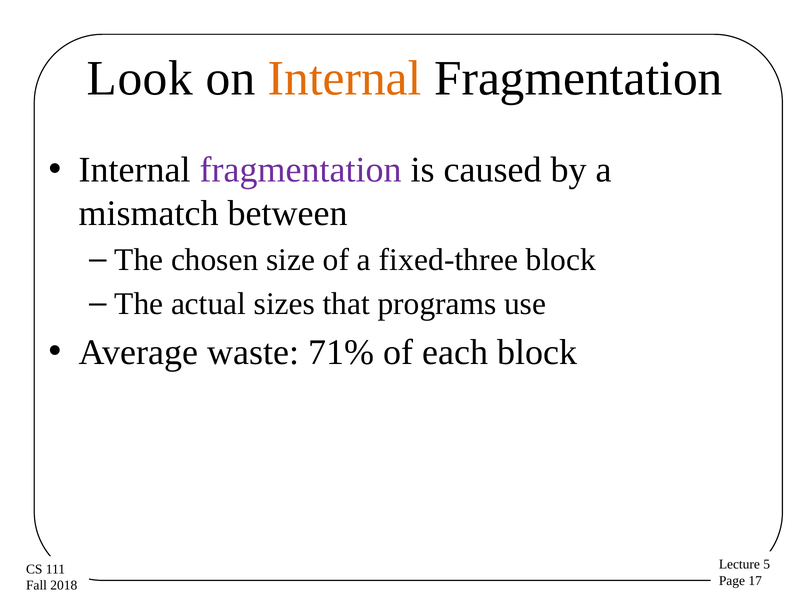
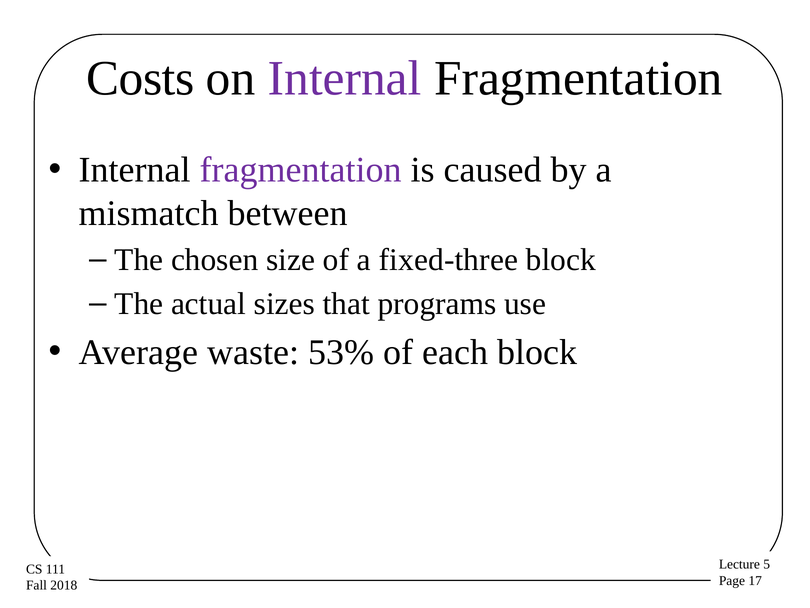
Look: Look -> Costs (140, 78)
Internal colour: orange -> purple (345, 78)
71%: 71% -> 53% (341, 352)
